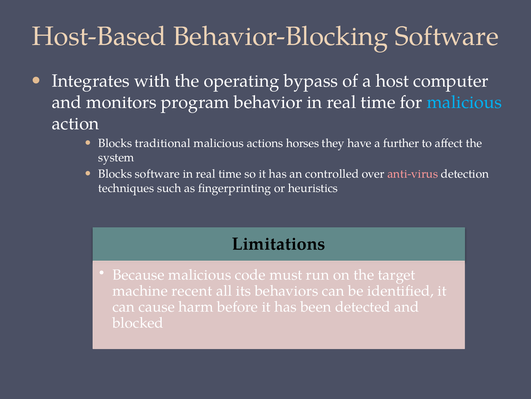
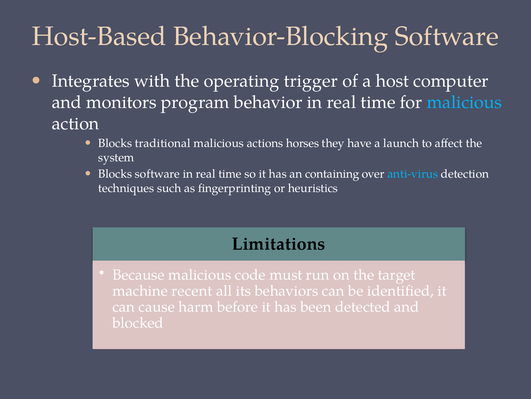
bypass: bypass -> trigger (311, 81)
further: further -> launch (401, 143)
controlled: controlled -> containing (332, 174)
anti-virus colour: pink -> light blue (413, 174)
